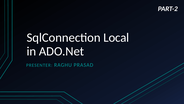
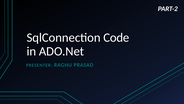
Local: Local -> Code (116, 37)
